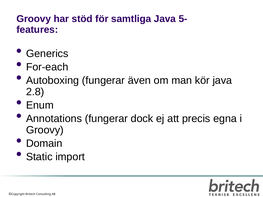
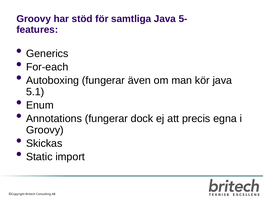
2.8: 2.8 -> 5.1 (35, 92)
Domain: Domain -> Skickas (44, 144)
